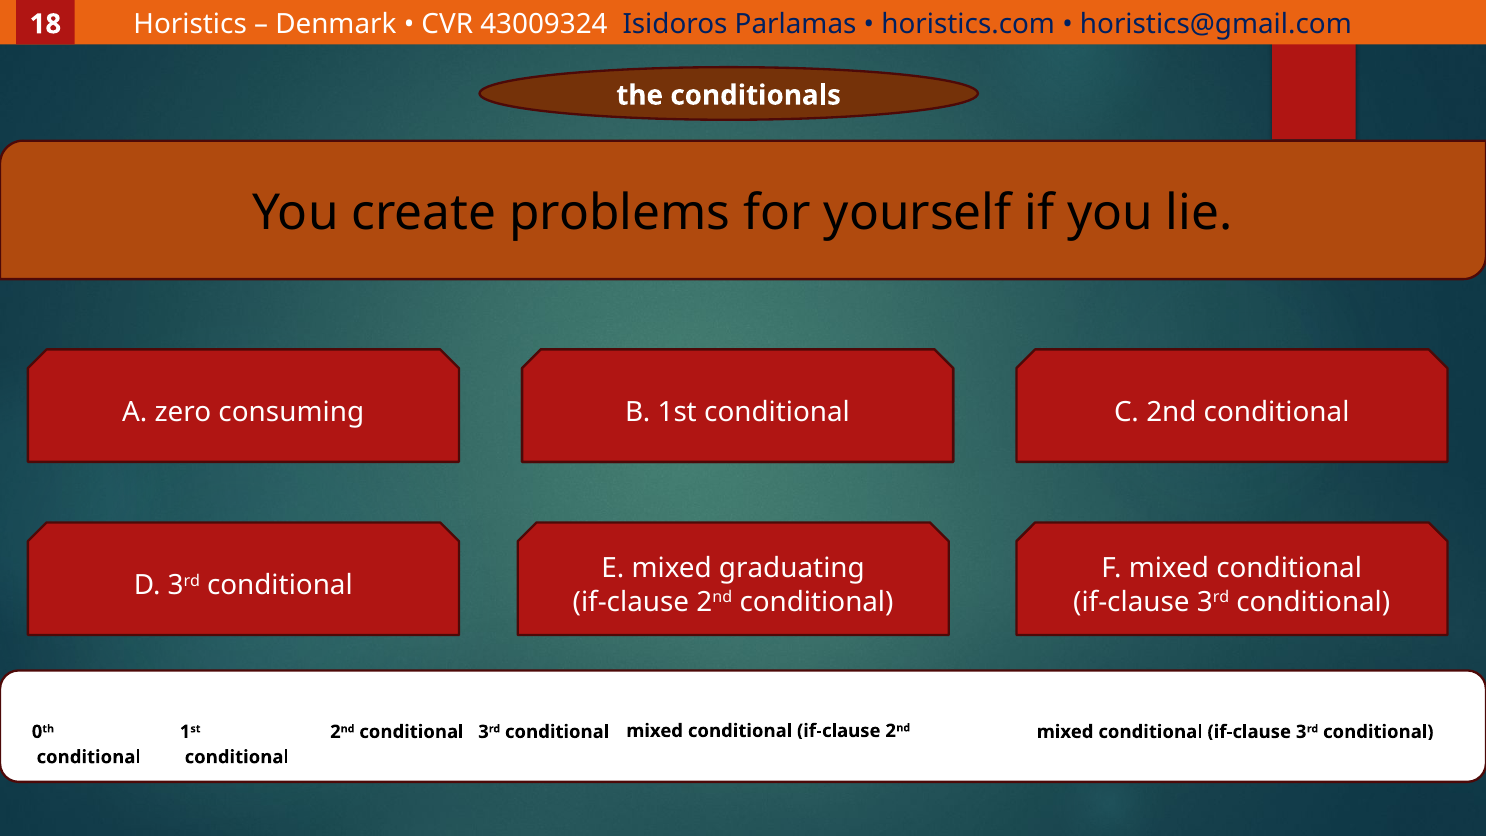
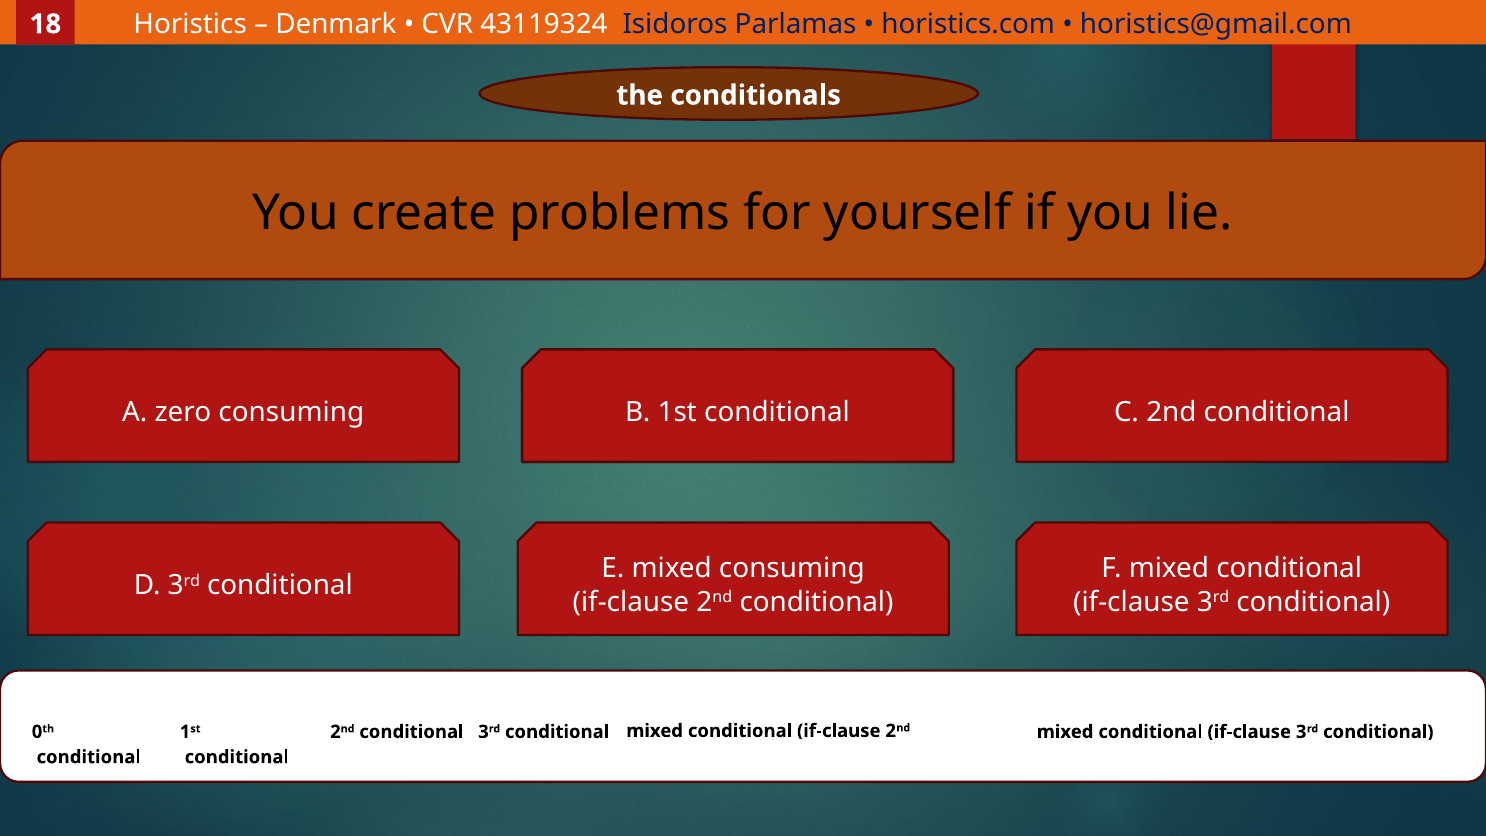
43009324: 43009324 -> 43119324 (544, 24)
mixed graduating: graduating -> consuming (792, 568)
